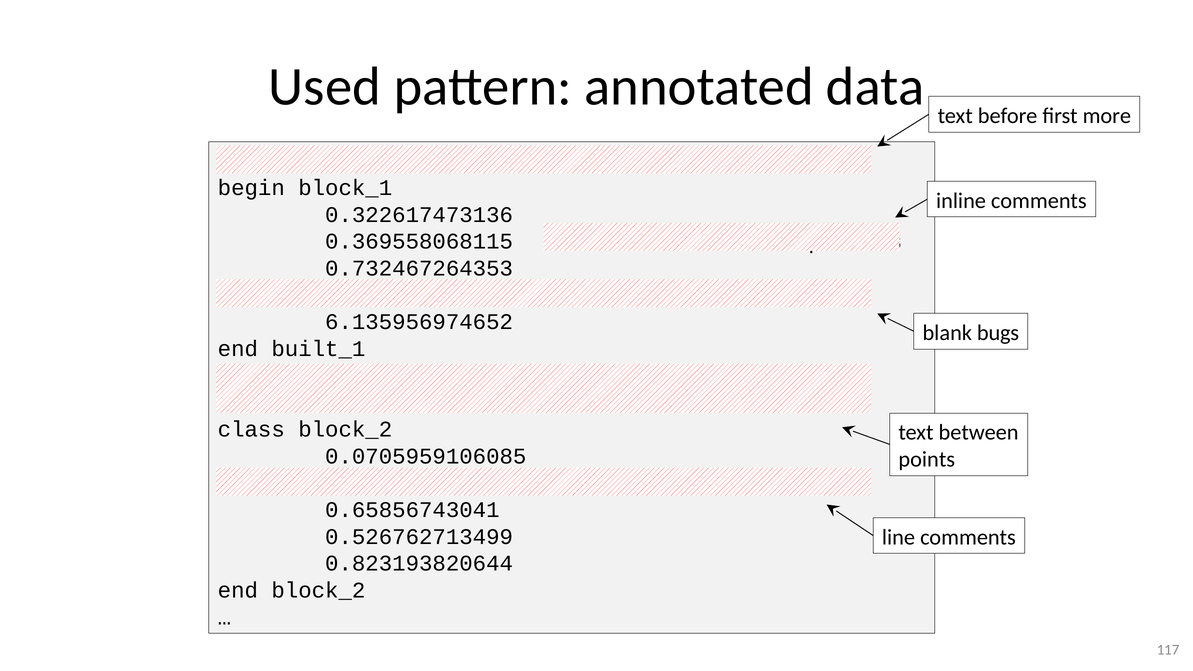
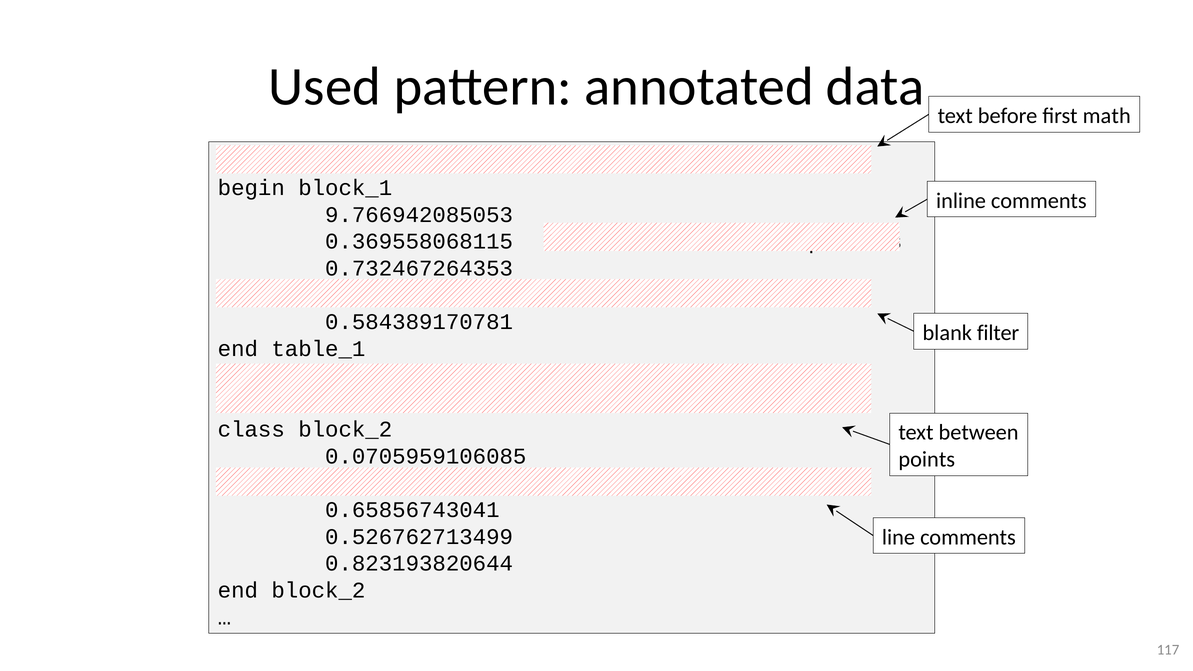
more: more -> math (1107, 116)
0.322617473136: 0.322617473136 -> 9.766942085053 (419, 215)
6.135956974652: 6.135956974652 -> 0.584389170781 (419, 322)
bugs: bugs -> filter (998, 333)
built_1: built_1 -> table_1 (318, 349)
